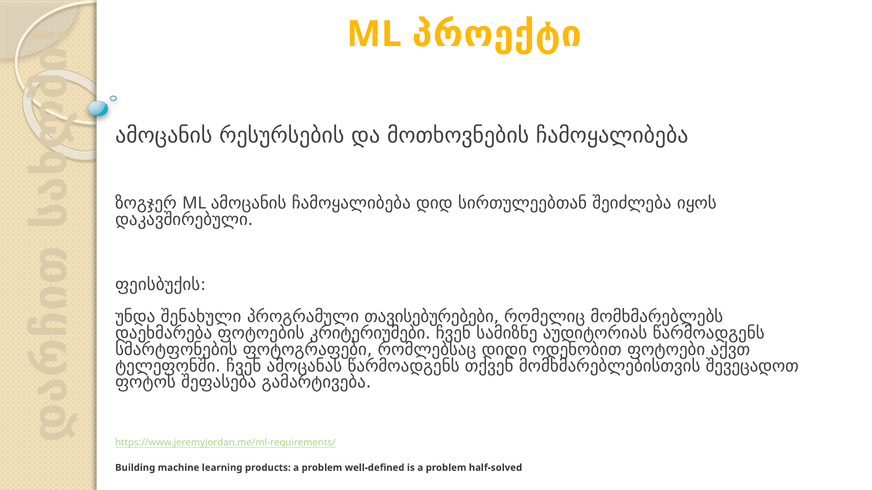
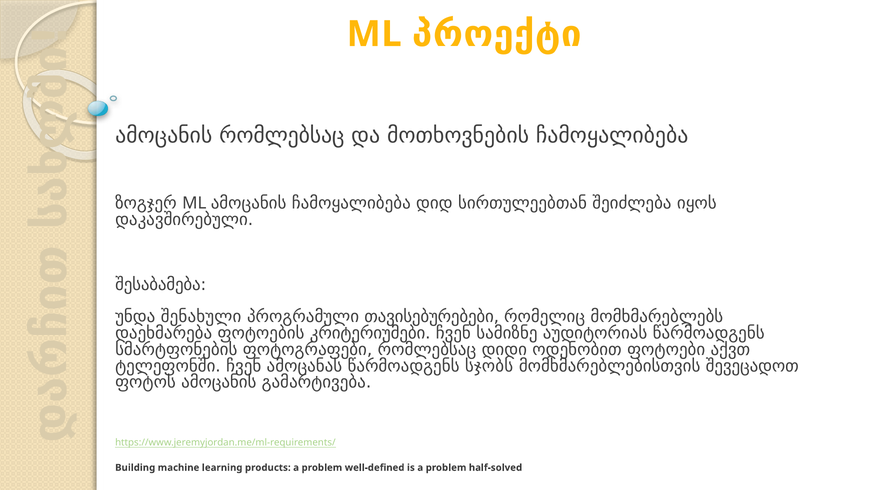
ამოცანის რესურსების: რესურსების -> რომლებსაც (282, 136)
ფეისბუქის: ფეისბუქის -> შესაბამება (161, 285)
თქვენ: თქვენ -> სჯობს (489, 366)
ფოტოს შეფასება: შეფასება -> ამოცანის (219, 383)
